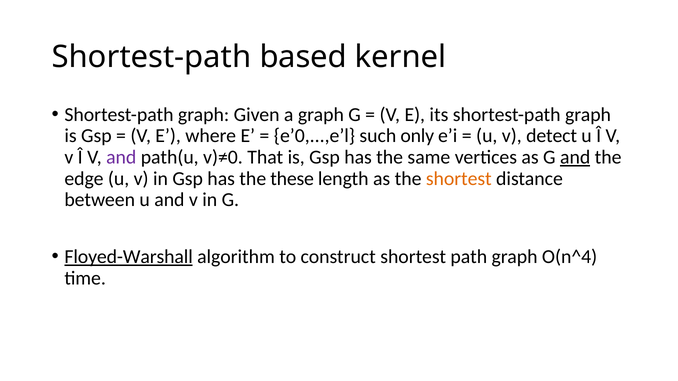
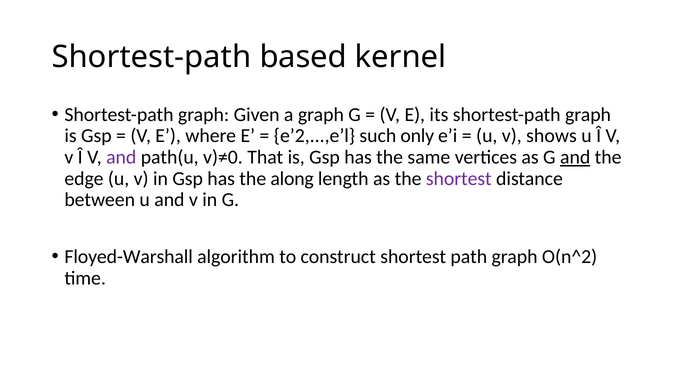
e’0,...,e’l: e’0,...,e’l -> e’2,...,e’l (314, 136)
detect: detect -> shows (552, 136)
these: these -> along (292, 179)
shortest colour: orange -> purple (459, 179)
Floyed-Warshall underline: present -> none (129, 257)
O(n^4: O(n^4 -> O(n^2 (570, 257)
